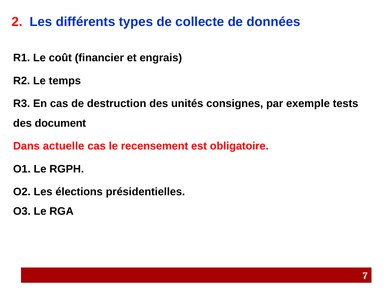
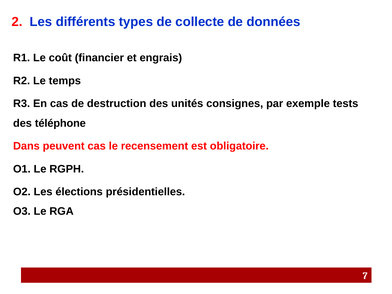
document: document -> téléphone (60, 123)
actuelle: actuelle -> peuvent (64, 146)
